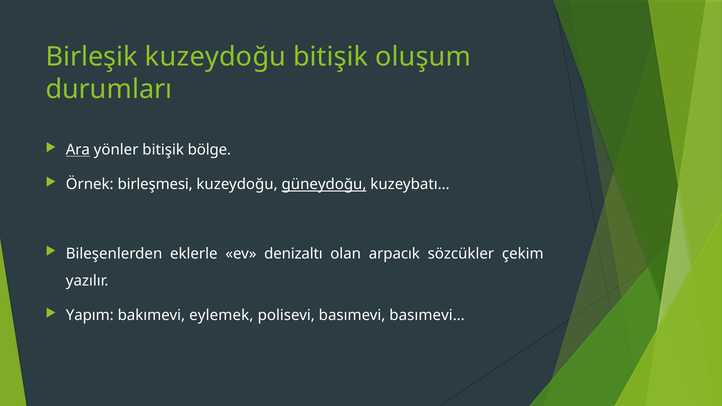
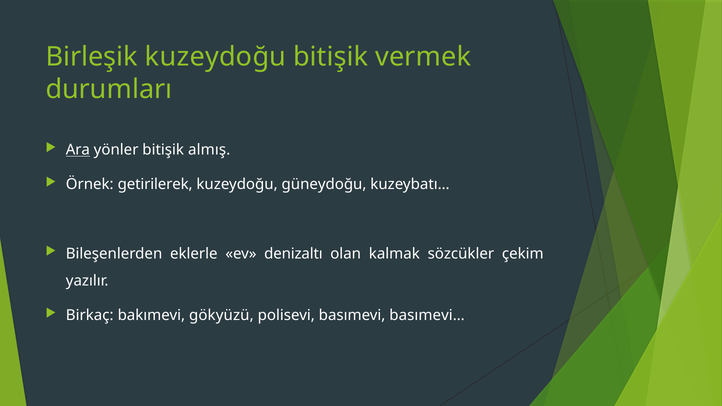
oluşum: oluşum -> vermek (423, 57)
bölge: bölge -> almış (209, 150)
birleşmesi: birleşmesi -> getirilerek (155, 184)
güneydoğu underline: present -> none (324, 184)
arpacık: arpacık -> kalmak (394, 254)
Yapım: Yapım -> Birkaç (90, 315)
eylemek: eylemek -> gökyüzü (221, 315)
